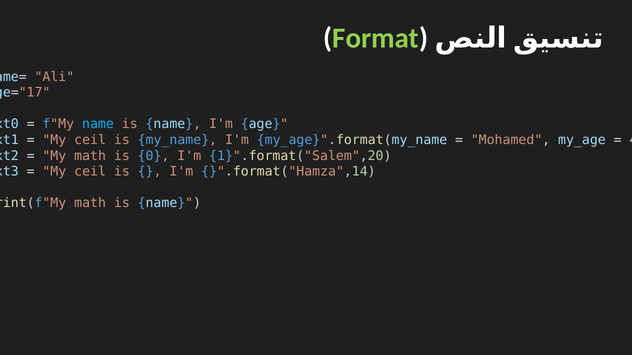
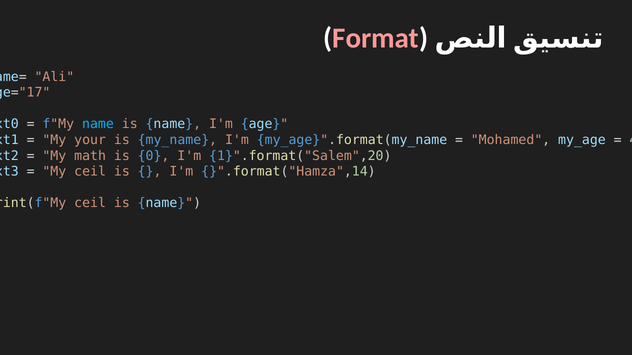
Format colour: light green -> pink (376, 38)
ceil: ceil -> your (90, 140)
math: math -> ceil (90, 203)
